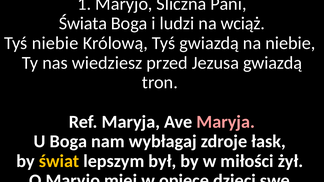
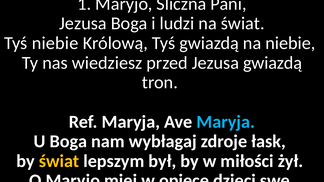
Świata: Świata -> Jezusa (83, 24)
na wciąż: wciąż -> świat (243, 24)
Maryja colour: pink -> light blue (226, 122)
